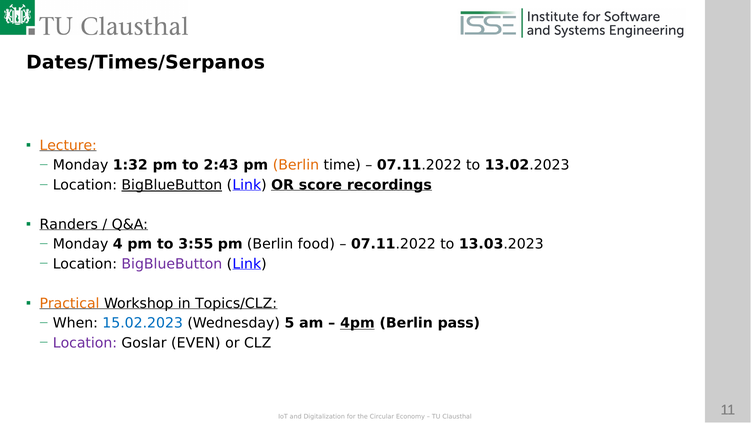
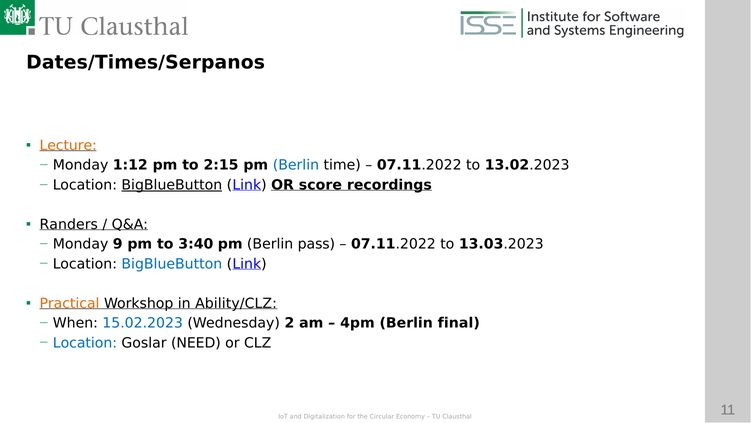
1:32: 1:32 -> 1:12 (130, 165)
2:43: 2:43 -> 2:15 (221, 165)
Berlin colour: orange -> blue (296, 165)
4: 4 -> 9 (118, 244)
3:55: 3:55 -> 3:40 (196, 244)
food: food -> pass (316, 244)
BigBlueButton colour: purple -> blue (172, 264)
Topics/CLZ: Topics/CLZ -> Ability/CLZ (236, 303)
5: 5 -> 2 (289, 323)
4pm underline: present -> none (357, 323)
pass: pass -> final (459, 323)
Location colour: purple -> blue (85, 343)
EVEN: EVEN -> NEED (196, 343)
